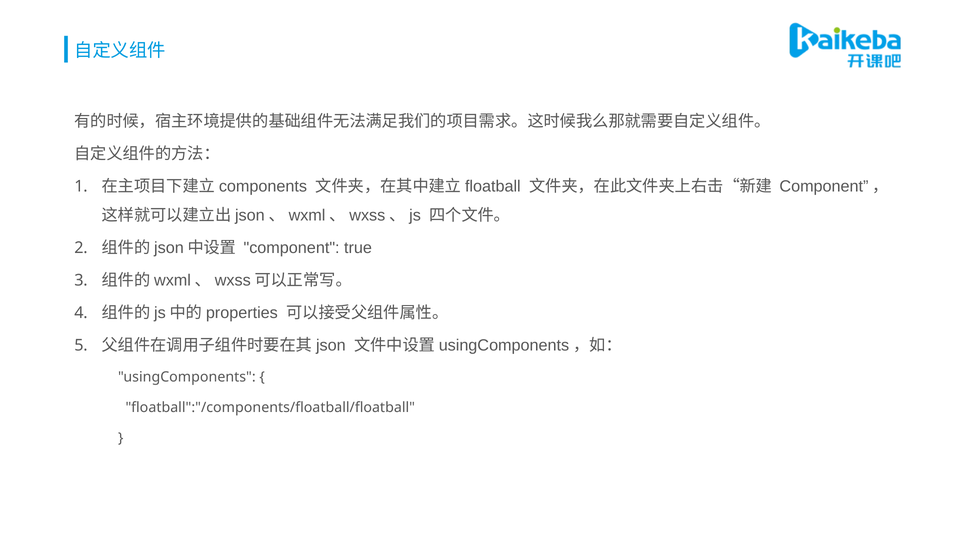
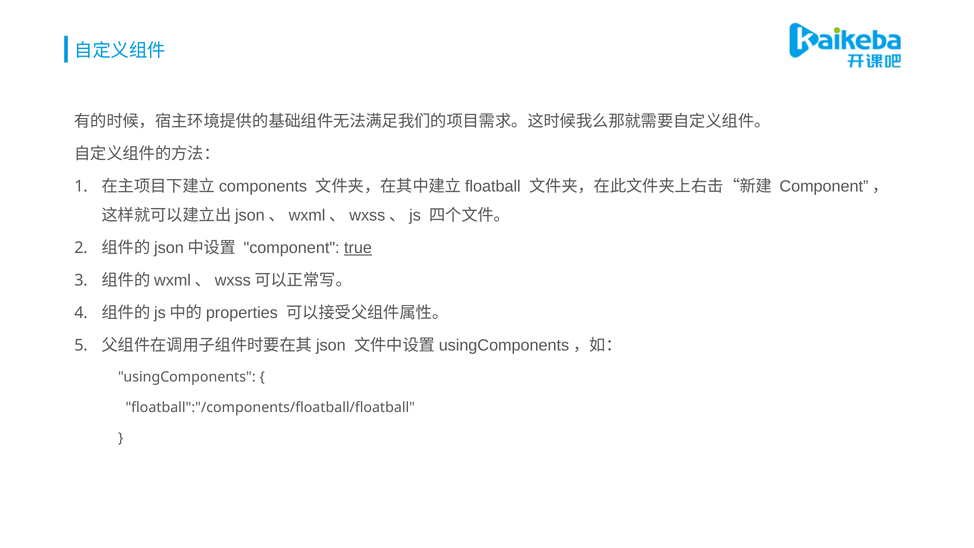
true underline: none -> present (358, 248)
